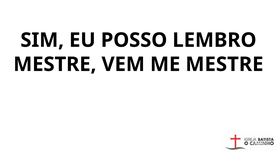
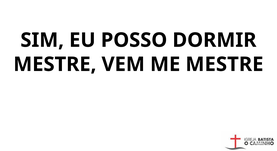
LEMBRO: LEMBRO -> DORMIR (214, 40)
